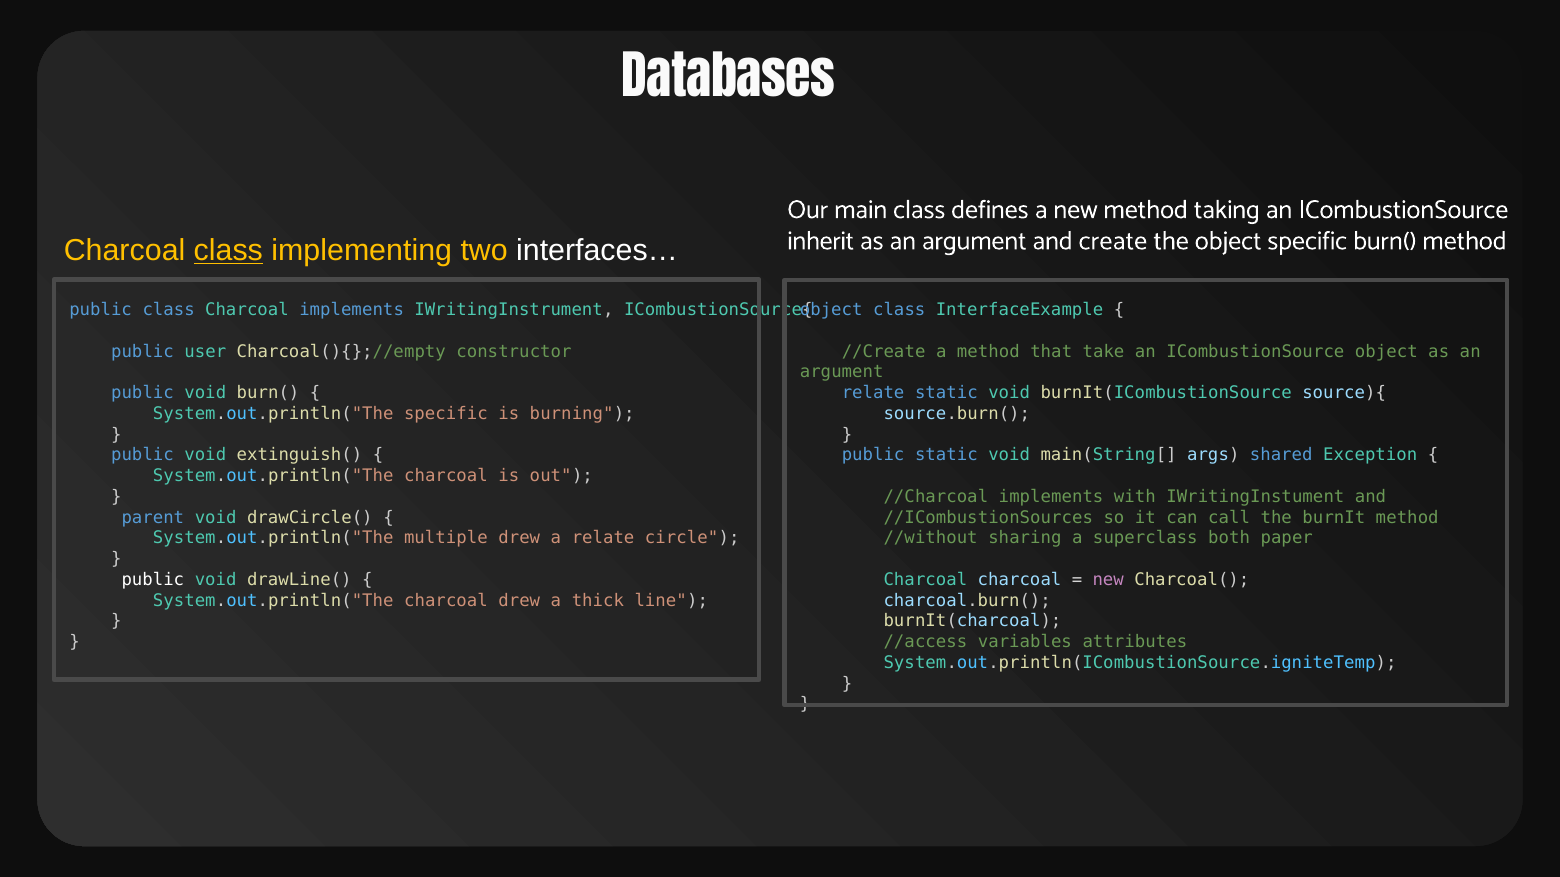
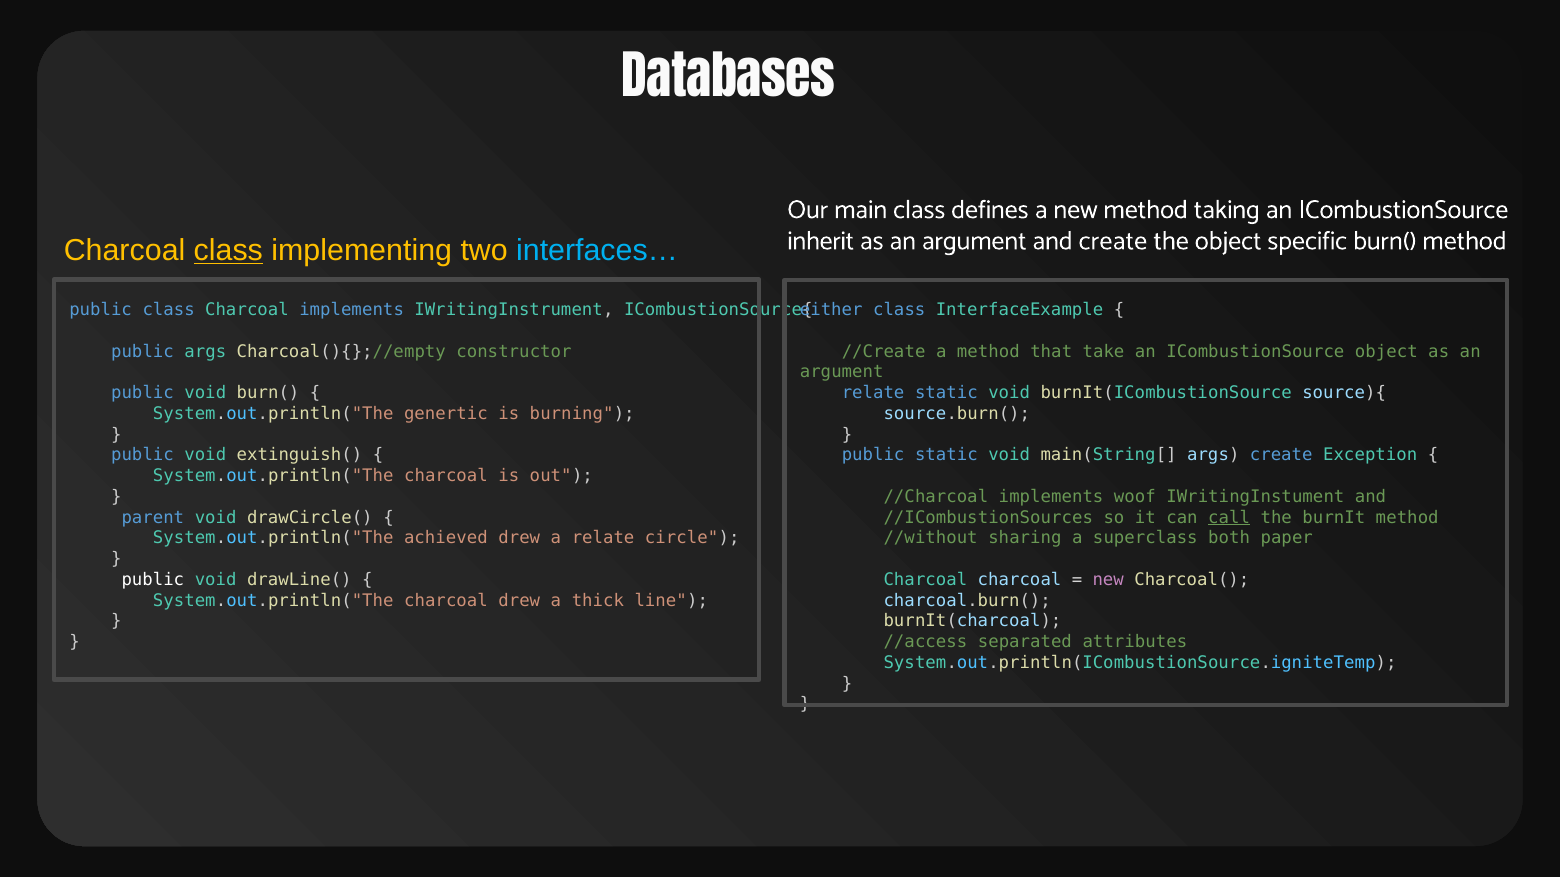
interfaces… colour: white -> light blue (597, 251)
object: object -> either (831, 310)
public user: user -> args (205, 352)
System.out.println("The specific: specific -> genertic (446, 414)
args shared: shared -> create (1281, 455)
with: with -> woof (1135, 497)
call underline: none -> present (1229, 518)
multiple: multiple -> achieved (446, 538)
variables: variables -> separated (1025, 642)
